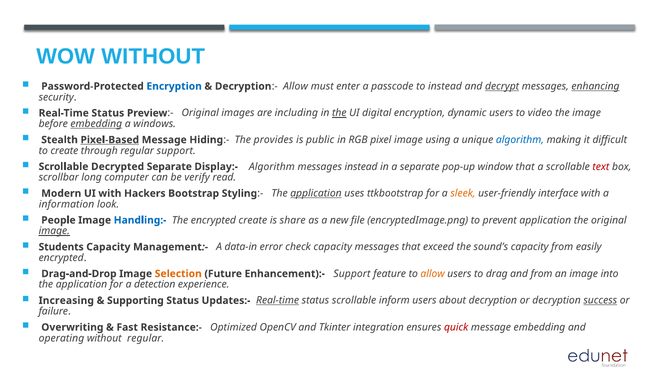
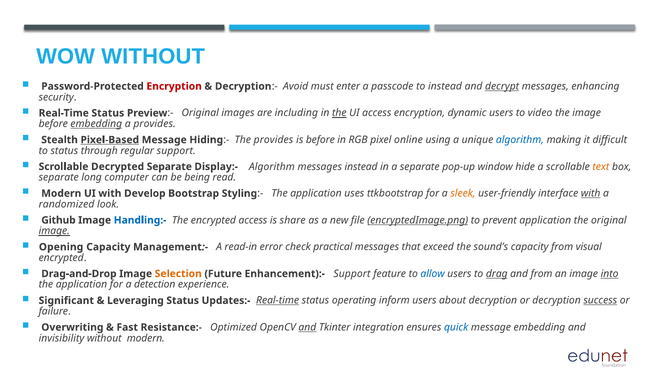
Encryption colour: blue -> red (174, 86)
Decryption:- Allow: Allow -> Avoid (296, 86)
enhancing underline: present -> none (596, 86)
UI digital: digital -> access (377, 113)
a windows: windows -> provides (155, 124)
is public: public -> before (320, 140)
pixel image: image -> online (408, 140)
to create: create -> status (64, 151)
window that: that -> hide (525, 166)
text colour: red -> orange (601, 166)
scrollbar: scrollbar -> separate (59, 177)
verify: verify -> being (197, 177)
Hackers: Hackers -> Develop (145, 193)
application underline: present -> none (316, 193)
with underline: none -> present (591, 193)
information: information -> randomized (67, 204)
People: People -> Github (58, 220)
encrypted create: create -> access (253, 220)
encryptedImage.png underline: none -> present (418, 220)
Students: Students -> Opening (61, 247)
data-in: data-in -> read-in (241, 247)
check capacity: capacity -> practical (333, 247)
easily: easily -> visual (589, 247)
allow colour: orange -> blue (433, 273)
drag underline: none -> present (497, 273)
into underline: none -> present (610, 273)
Increasing: Increasing -> Significant (66, 300)
Supporting: Supporting -> Leveraging (135, 300)
status scrollable: scrollable -> operating (354, 300)
and underline: none -> present (307, 327)
quick colour: red -> blue (456, 327)
operating: operating -> invisibility (61, 338)
without regular: regular -> modern (146, 338)
